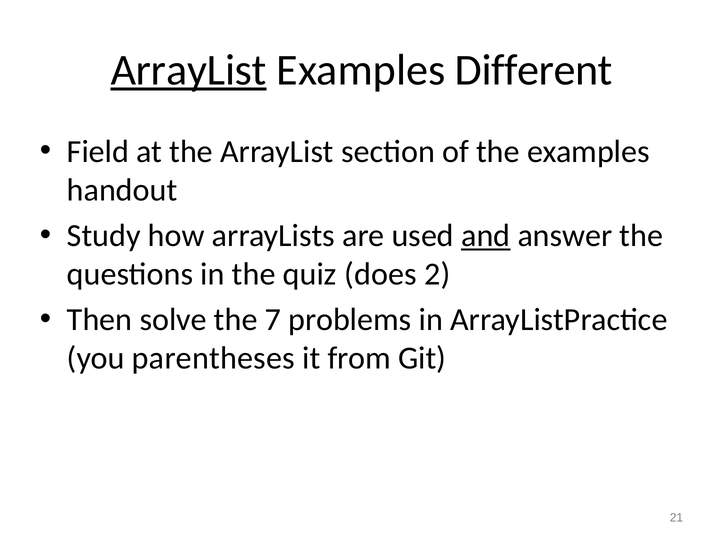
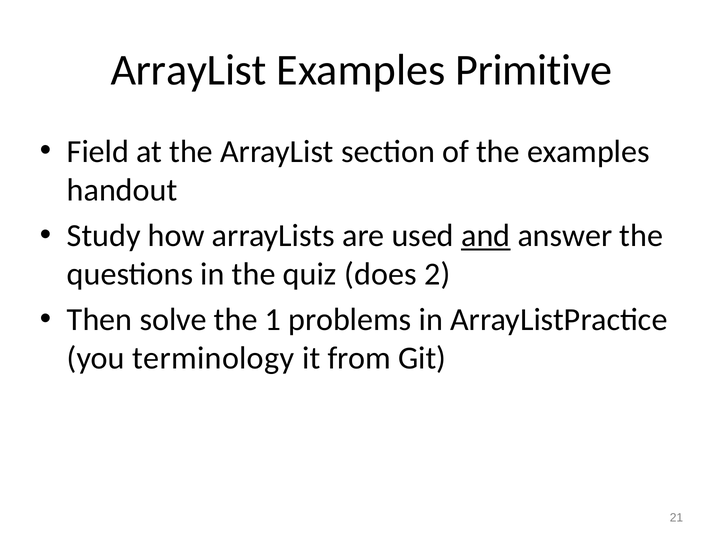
ArrayList underline: present -> none (189, 70)
Different: Different -> Primitive (534, 70)
7: 7 -> 1 (273, 320)
parentheses: parentheses -> terminology (213, 359)
